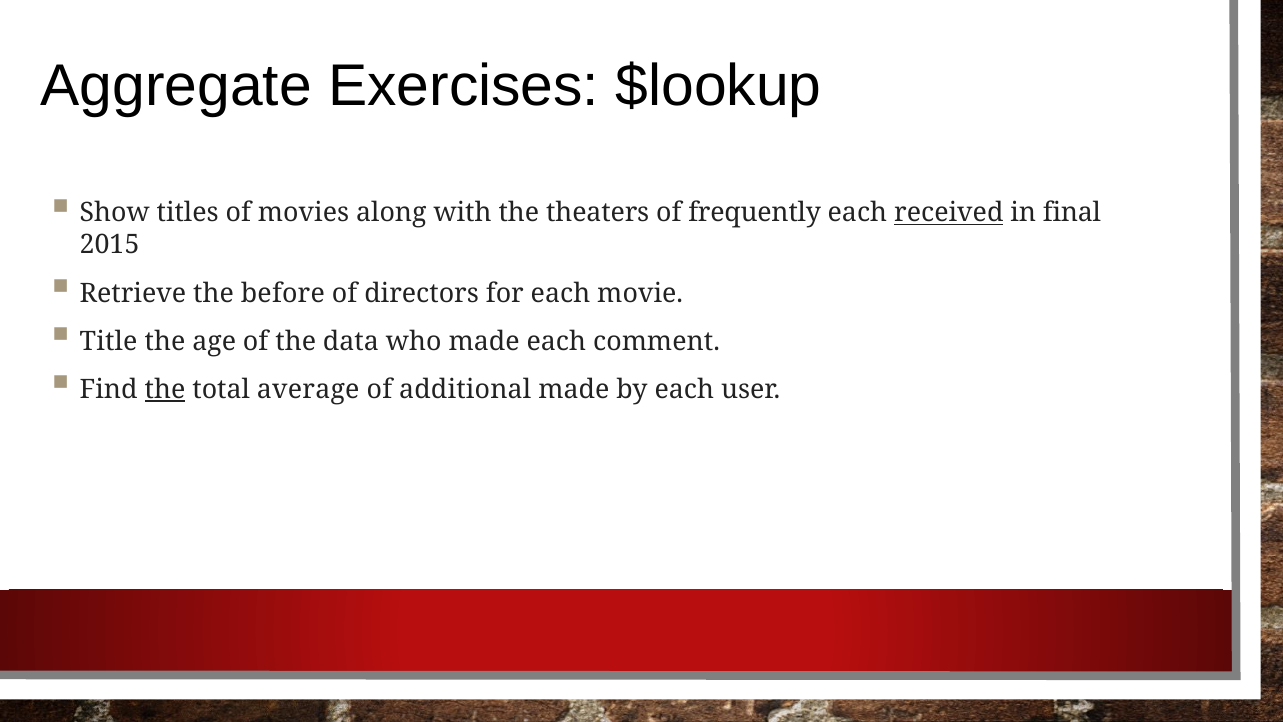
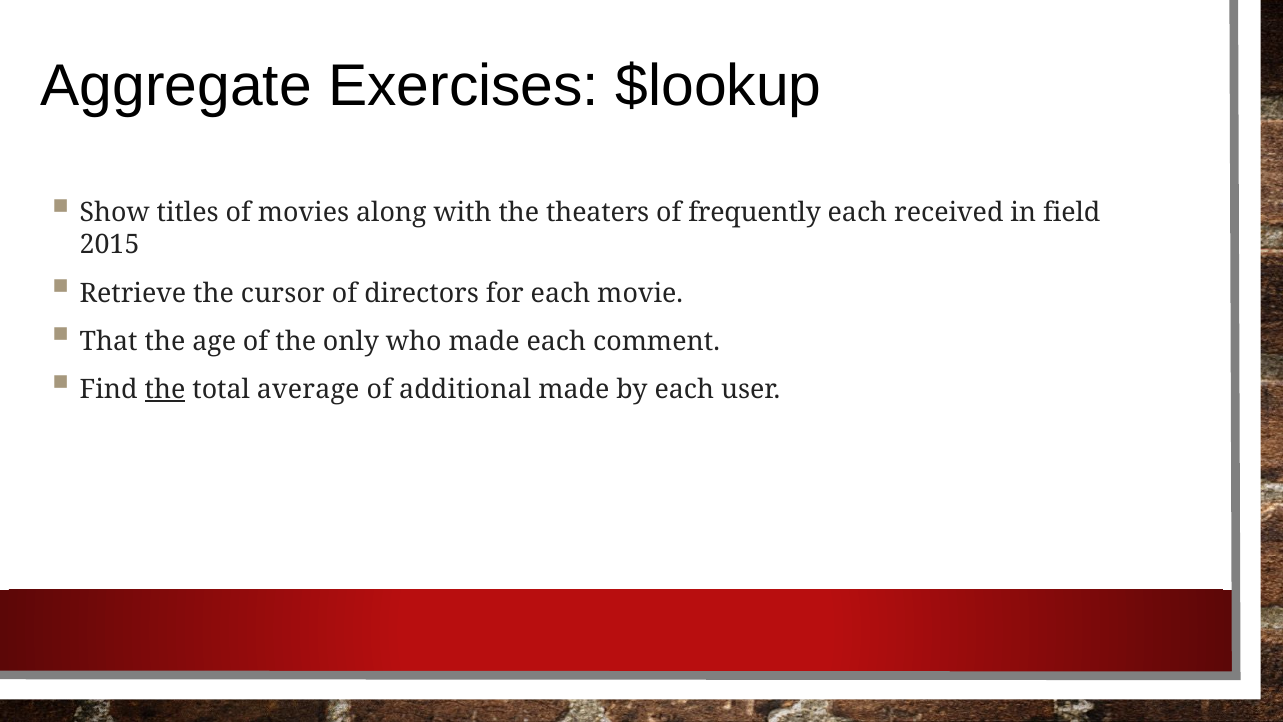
received underline: present -> none (949, 213)
final: final -> field (1072, 213)
before: before -> cursor (283, 293)
Title: Title -> That (109, 341)
data: data -> only (351, 341)
